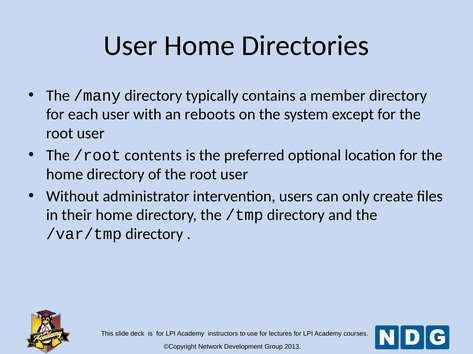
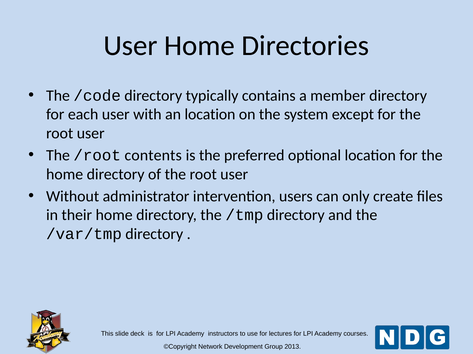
/many: /many -> /code (97, 96)
an reboots: reboots -> location (210, 115)
